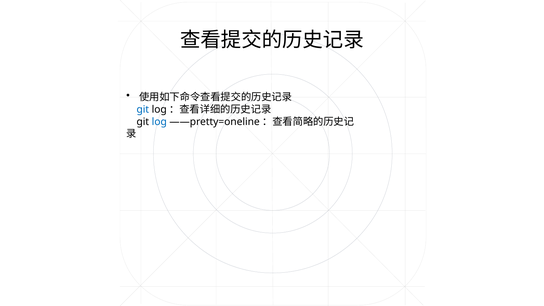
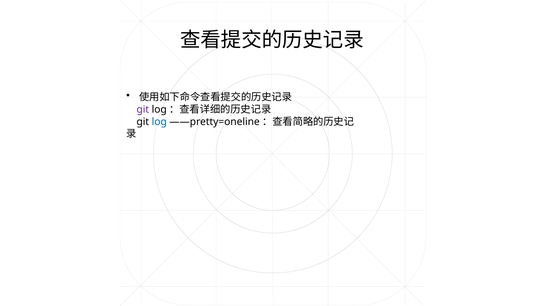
git colour: blue -> purple (143, 109)
